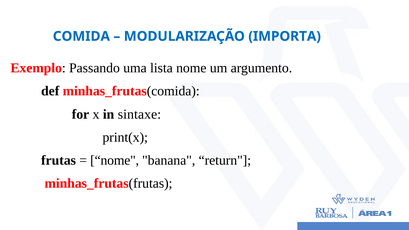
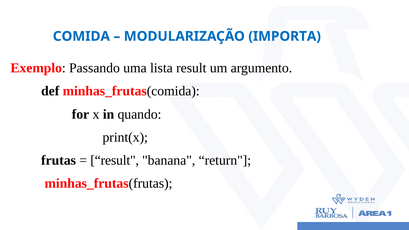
lista nome: nome -> result (191, 68)
sintaxe: sintaxe -> quando (140, 114)
nome: nome -> result (115, 160)
